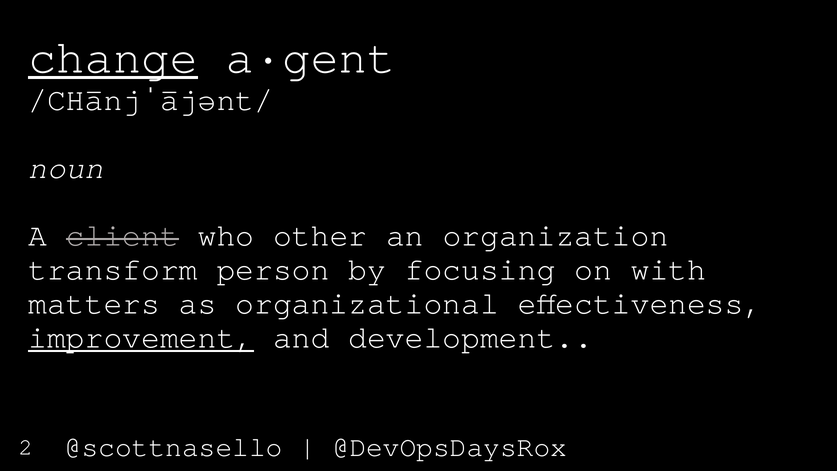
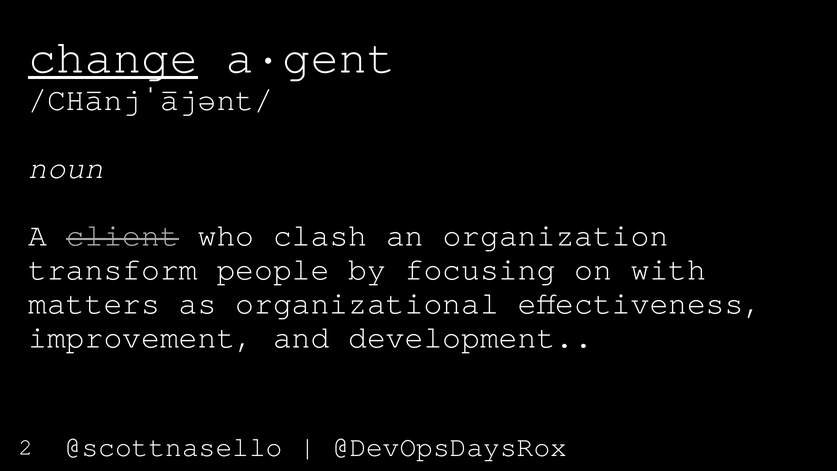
other: other -> clash (320, 236)
person: person -> people (273, 269)
improvement underline: present -> none (141, 337)
